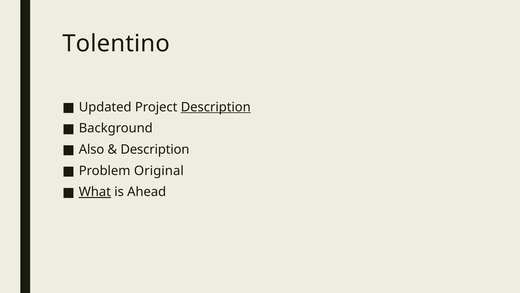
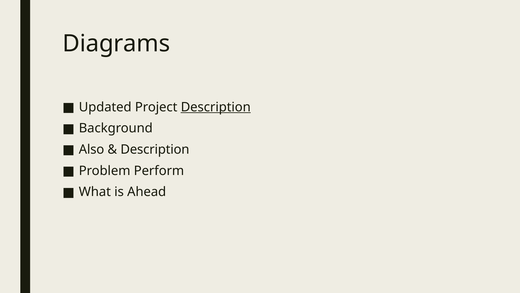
Tolentino: Tolentino -> Diagrams (116, 44)
Original: Original -> Perform (159, 170)
What underline: present -> none (95, 192)
